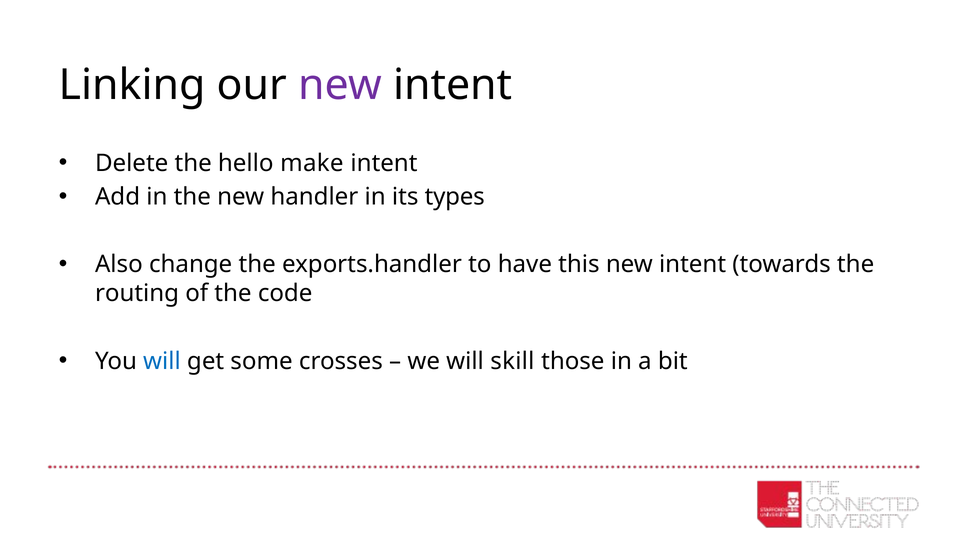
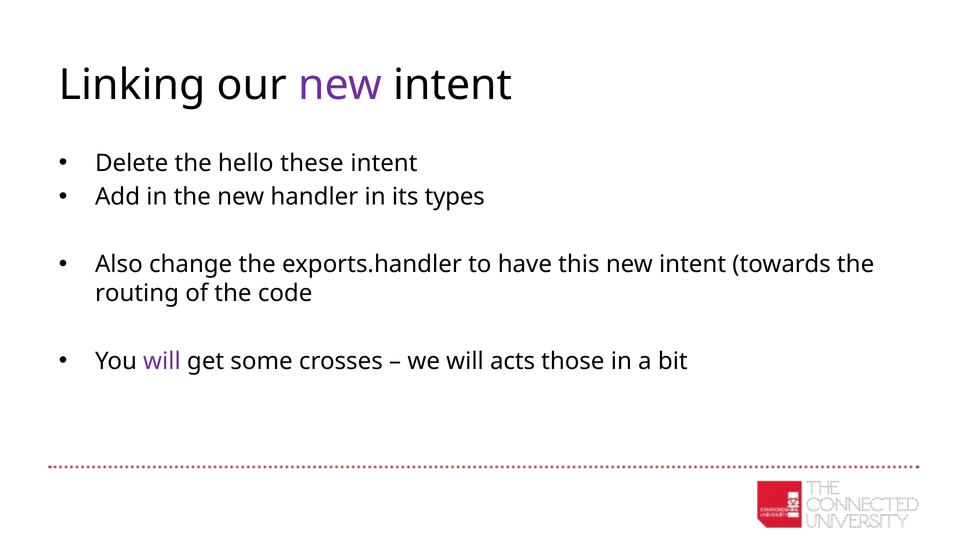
make: make -> these (312, 163)
will colour: blue -> purple (162, 361)
skill: skill -> acts (513, 361)
